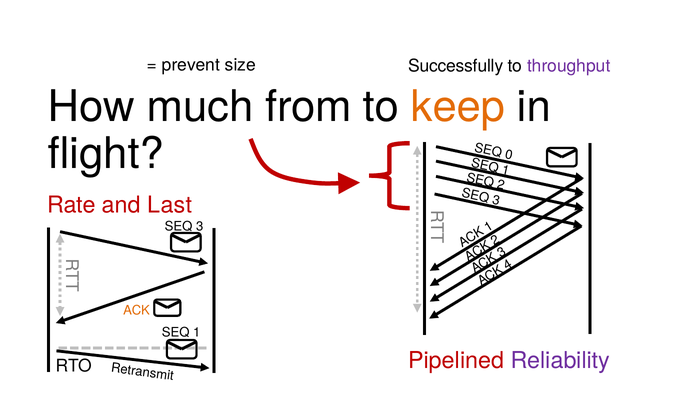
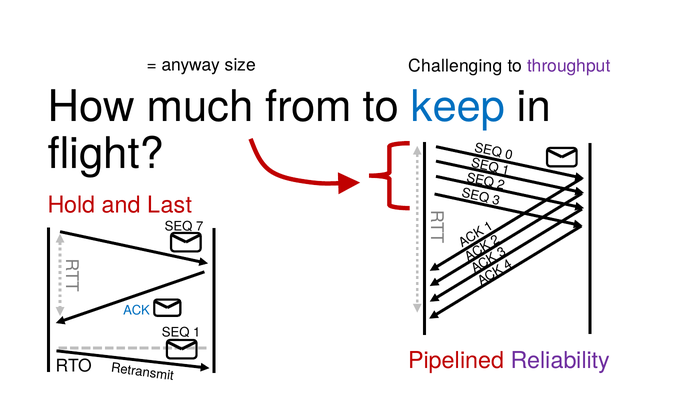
prevent: prevent -> anyway (191, 65)
Successfully: Successfully -> Challenging (455, 66)
keep colour: orange -> blue (458, 107)
Rate: Rate -> Hold (71, 205)
SEQ 3: 3 -> 7 (200, 226)
ACK colour: orange -> blue (136, 311)
